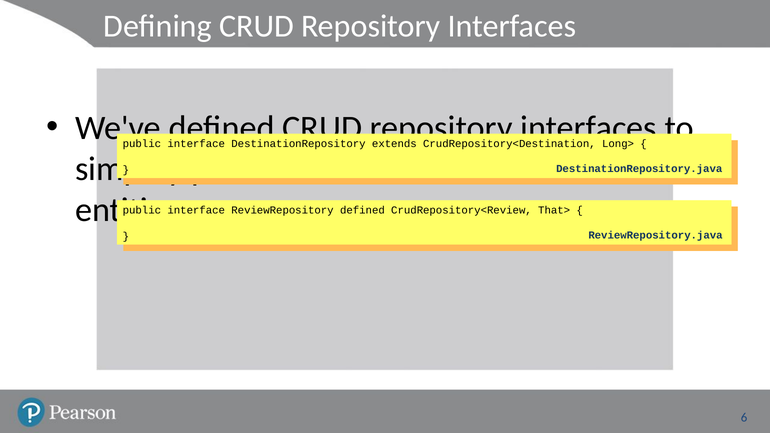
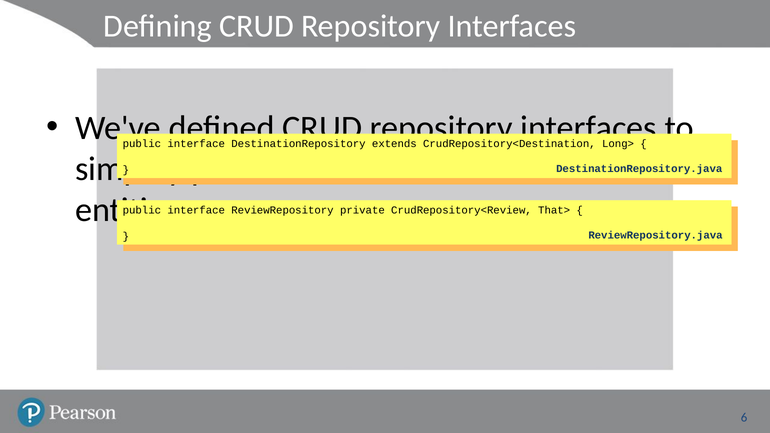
defined: defined -> private (362, 210)
